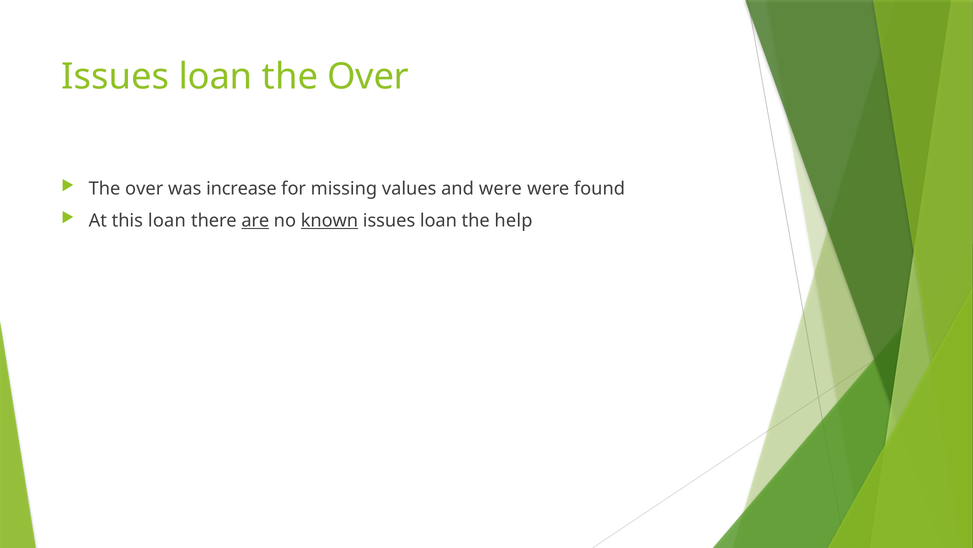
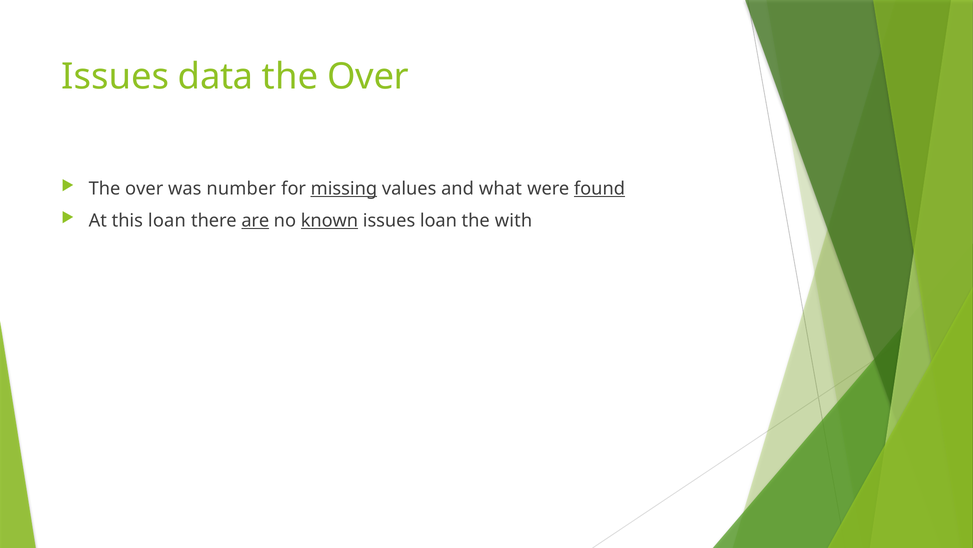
loan: loan -> data (216, 77)
increase: increase -> number (241, 188)
missing underline: none -> present (344, 188)
and were: were -> what (500, 188)
found underline: none -> present (599, 188)
help: help -> with (513, 220)
